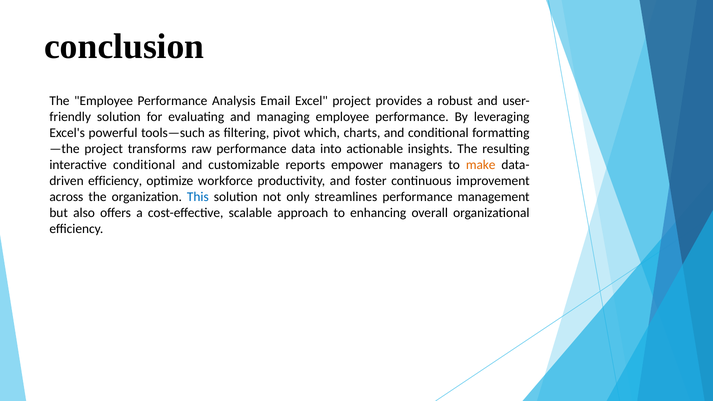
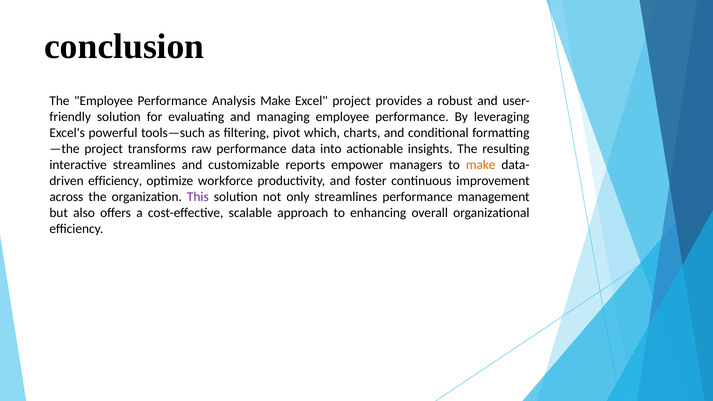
Analysis Email: Email -> Make (275, 101)
interactive conditional: conditional -> streamlines (144, 165)
This colour: blue -> purple (198, 197)
